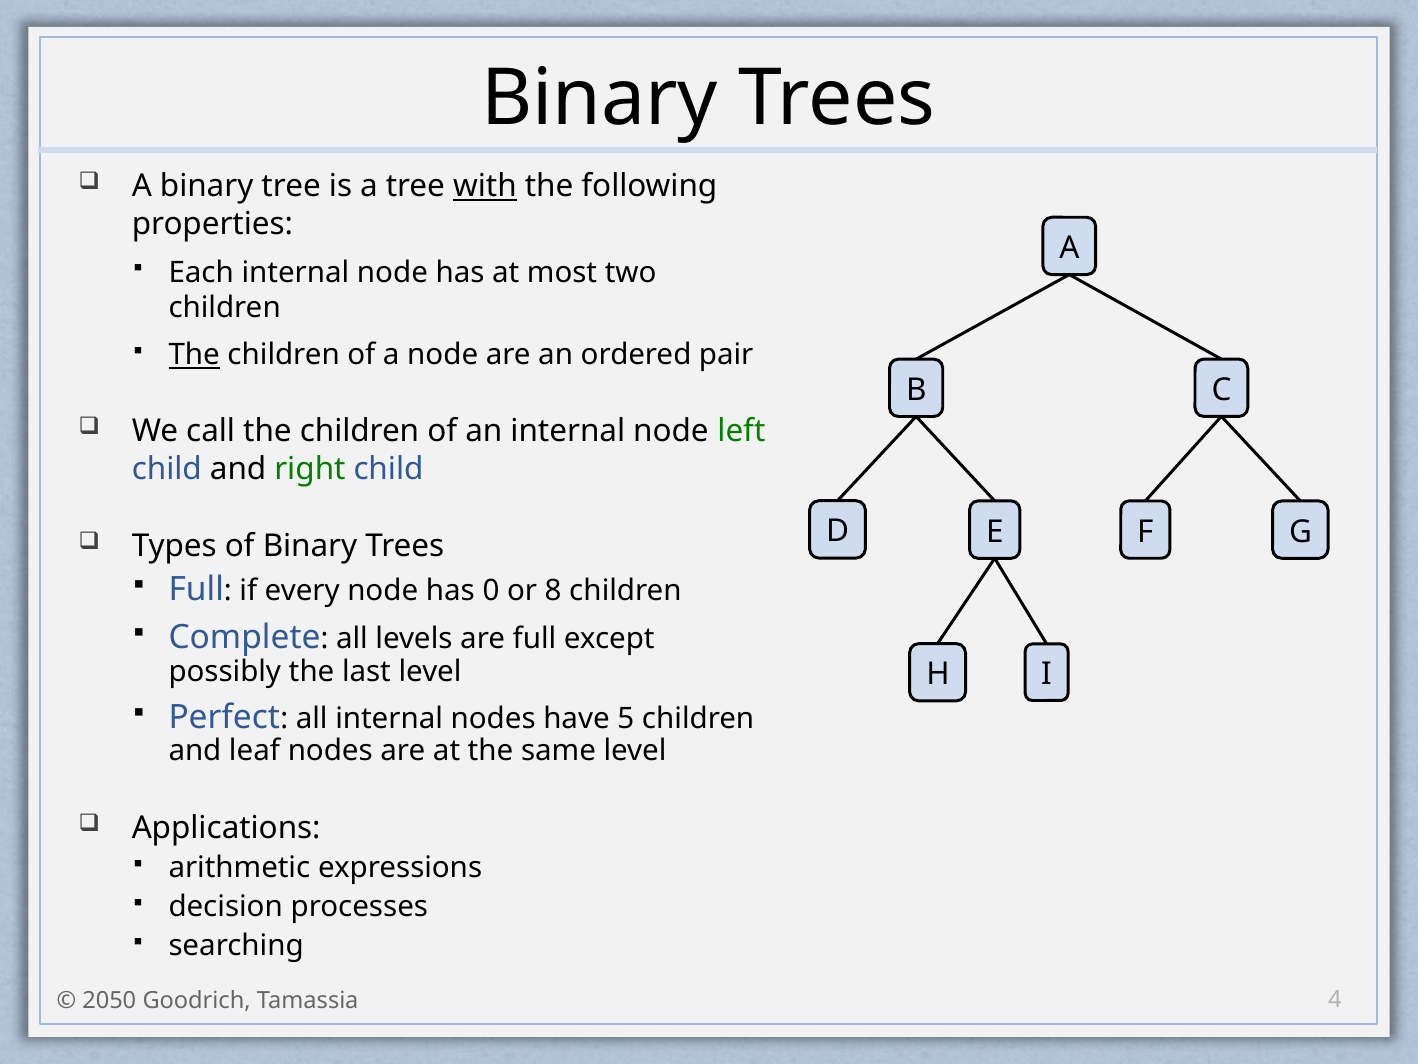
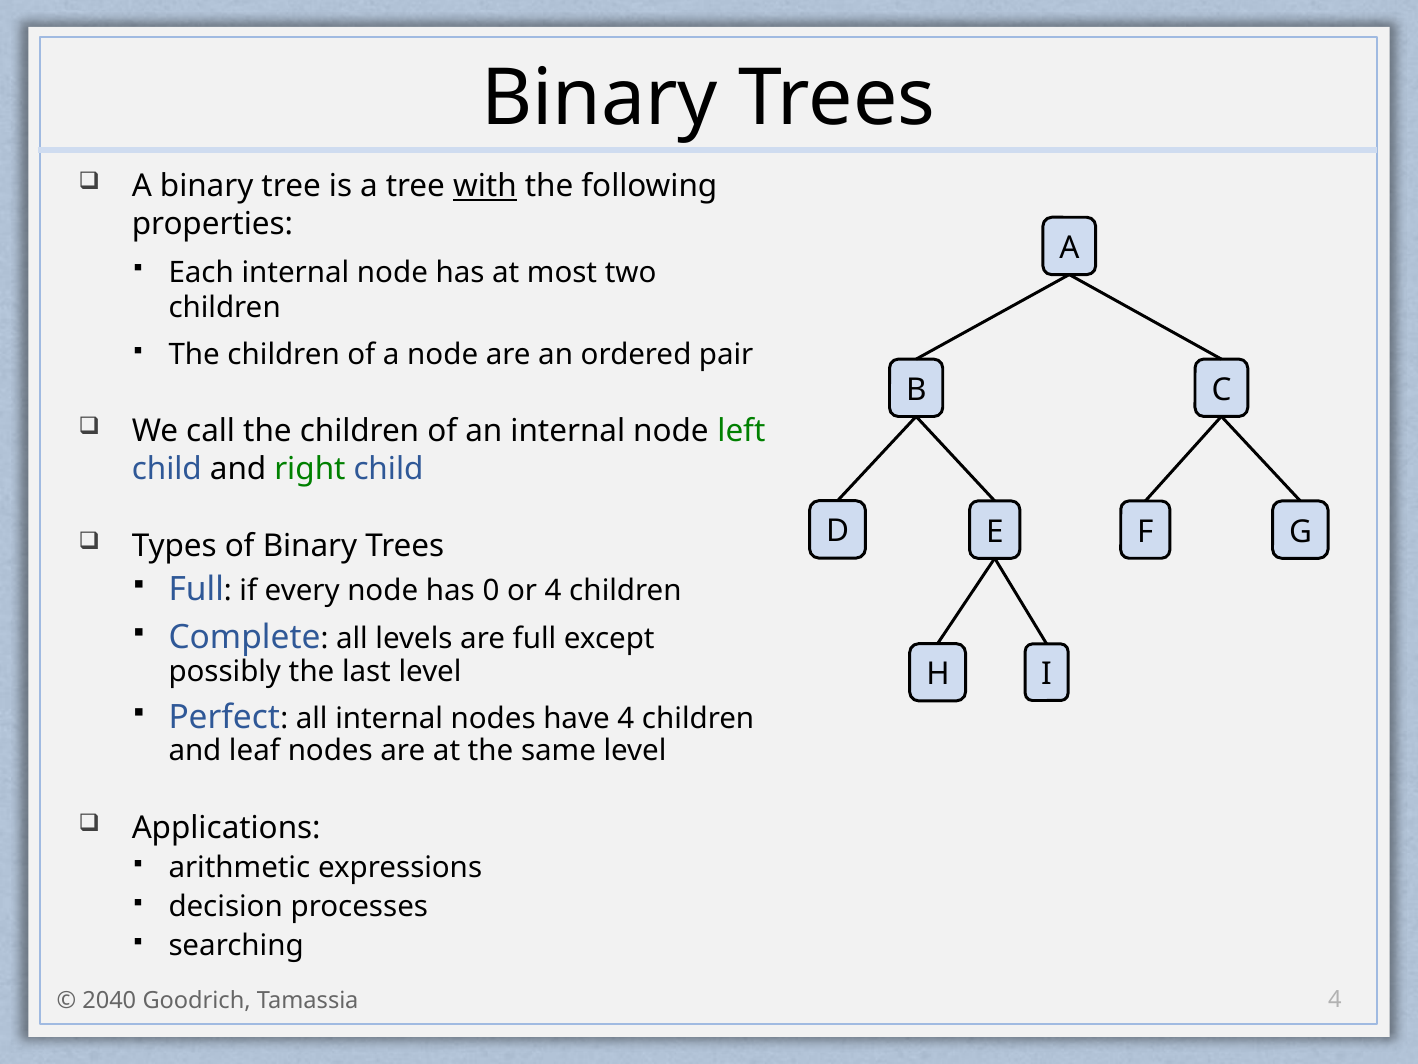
The underline: present -> none (194, 355)
or 8: 8 -> 4 (553, 590)
have 5: 5 -> 4 (626, 718)
2050: 2050 -> 2040 (109, 1000)
